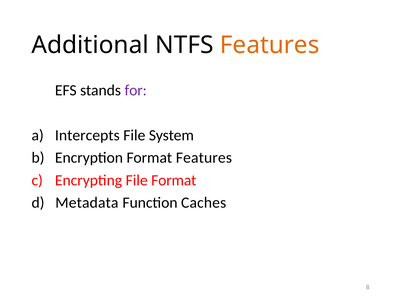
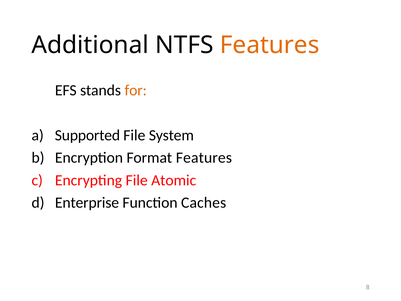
for colour: purple -> orange (136, 90)
Intercepts: Intercepts -> Supported (87, 135)
File Format: Format -> Atomic (174, 180)
Metadata: Metadata -> Enterprise (87, 202)
